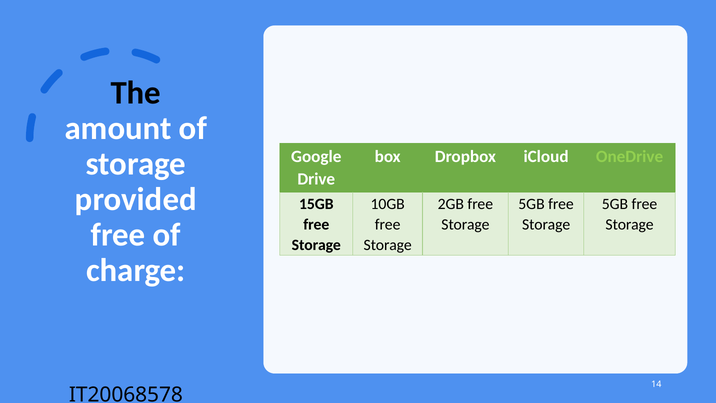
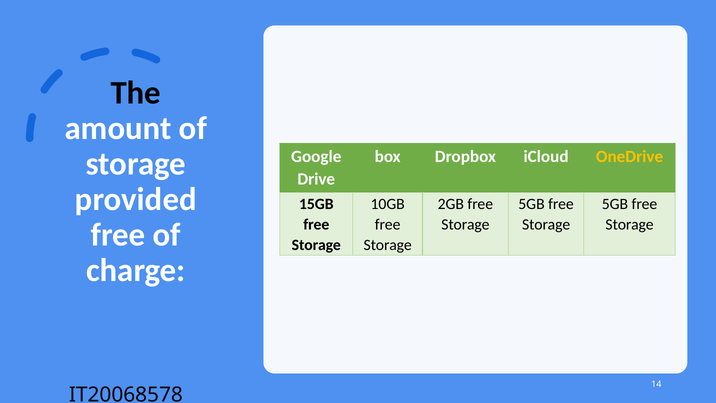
OneDrive colour: light green -> yellow (630, 156)
